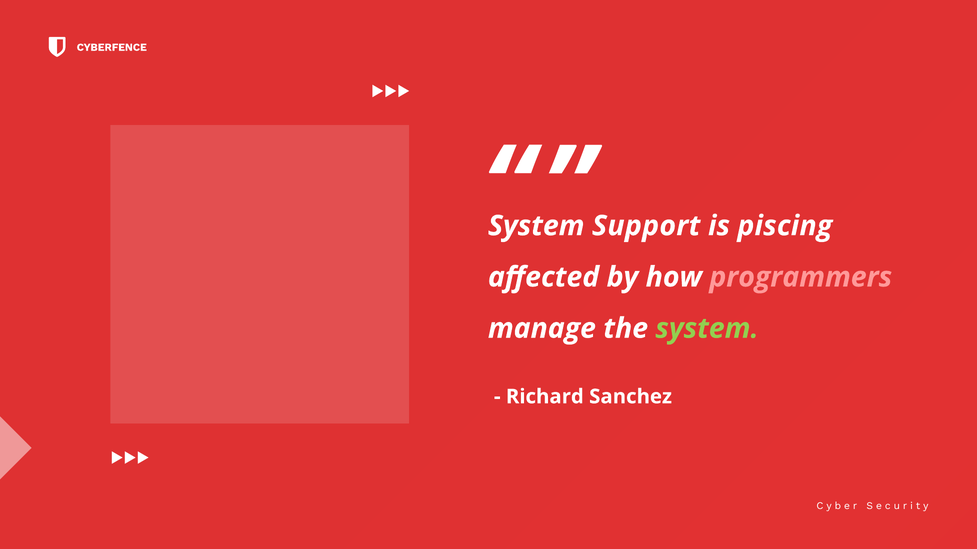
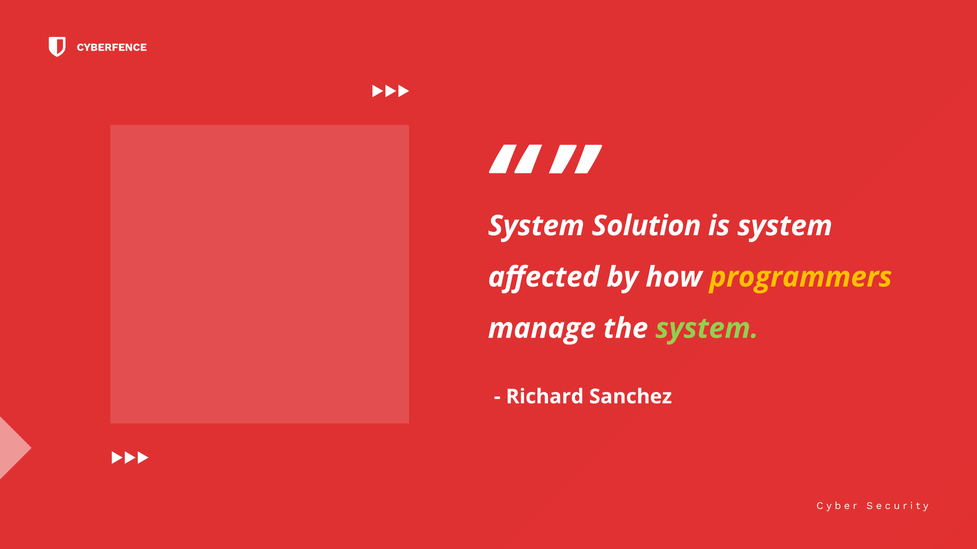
Support: Support -> Solution (646, 226)
is piscing: piscing -> system (785, 226)
programmers colour: pink -> yellow (801, 277)
